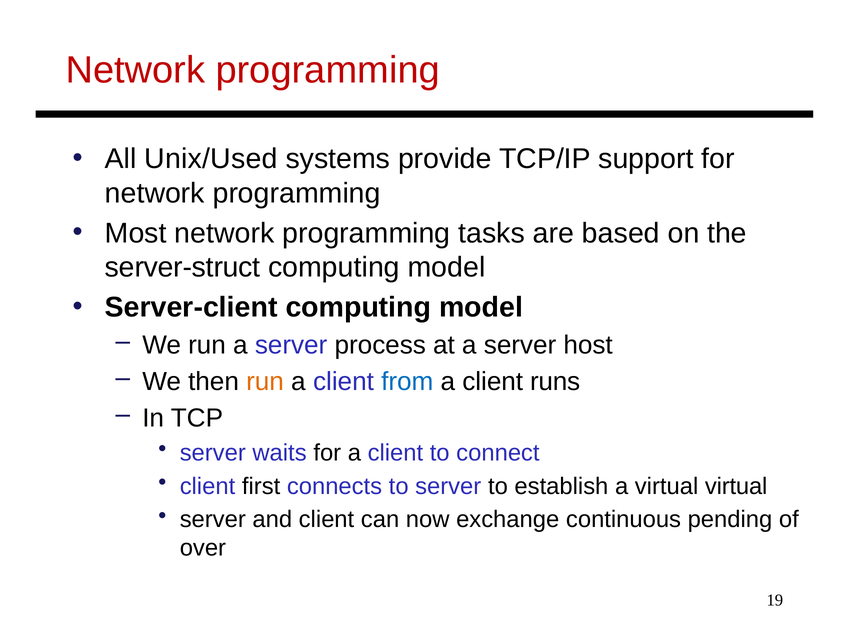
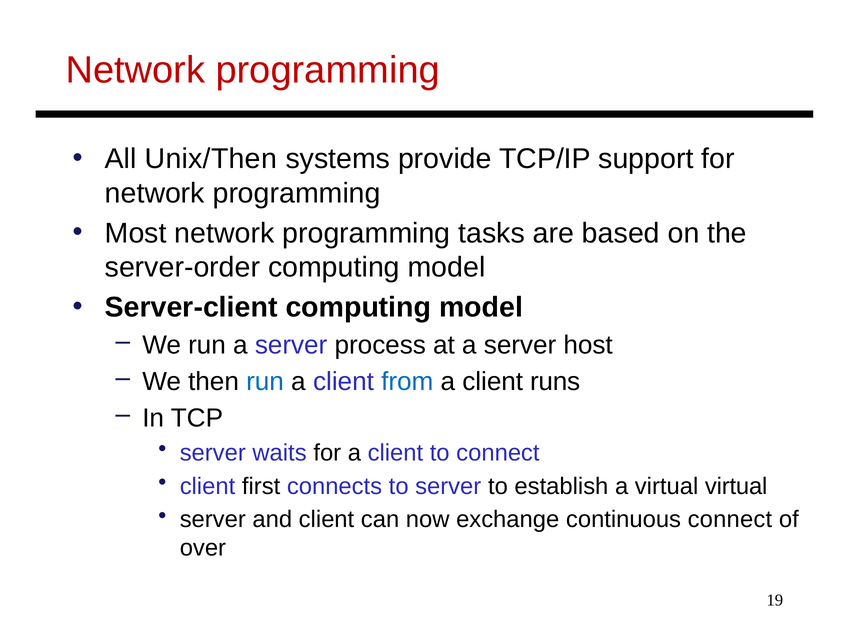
Unix/Used: Unix/Used -> Unix/Then (211, 159)
server-struct: server-struct -> server-order (183, 267)
run colour: orange -> blue (265, 382)
continuous pending: pending -> connect (730, 519)
